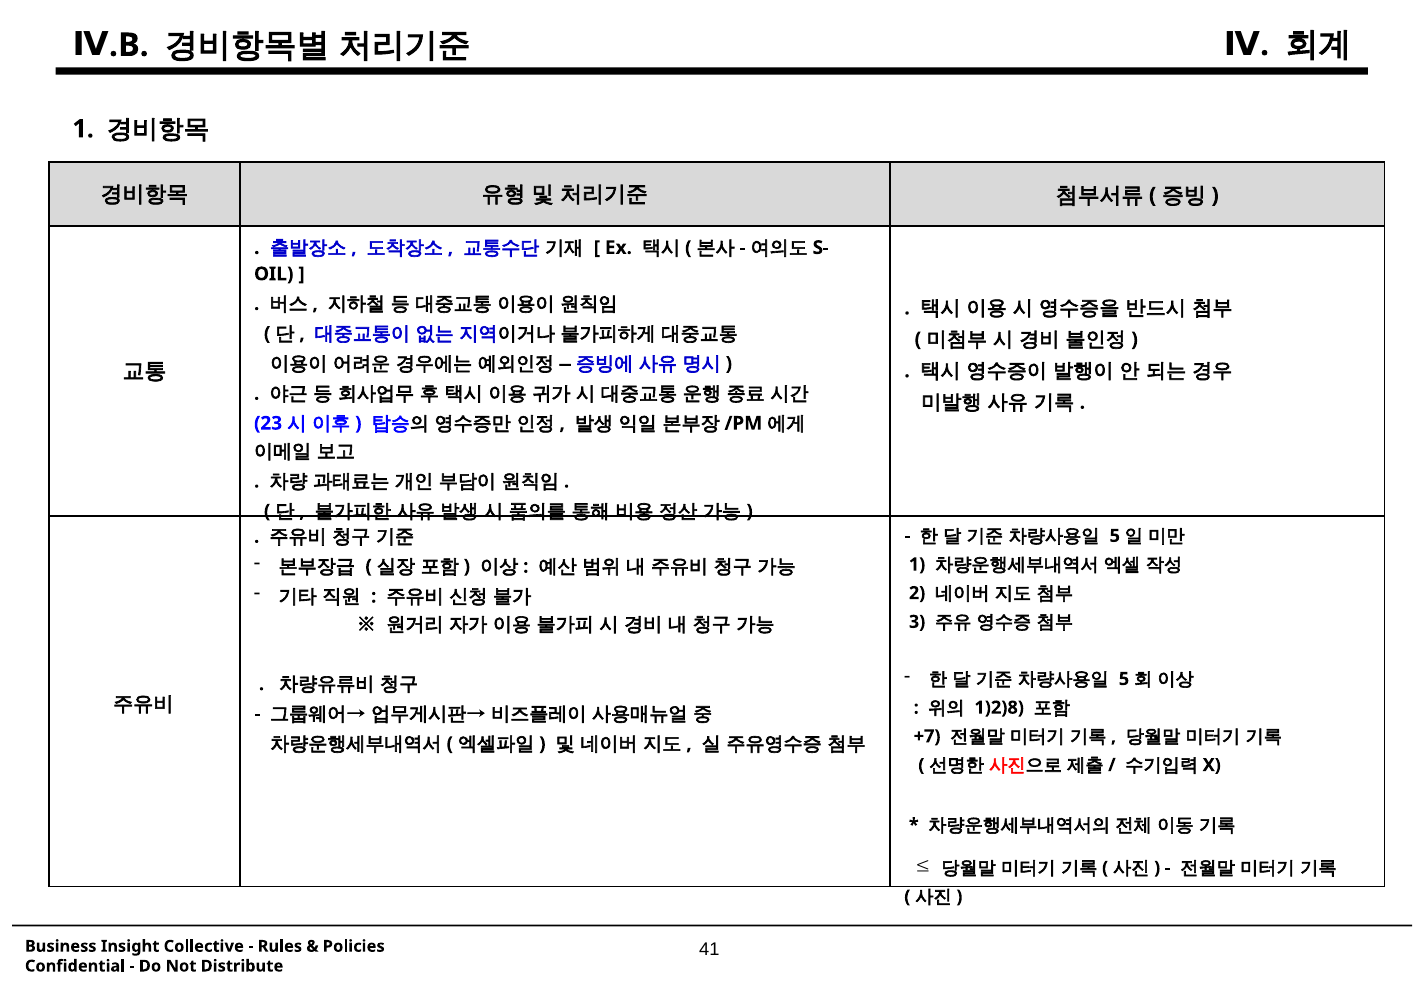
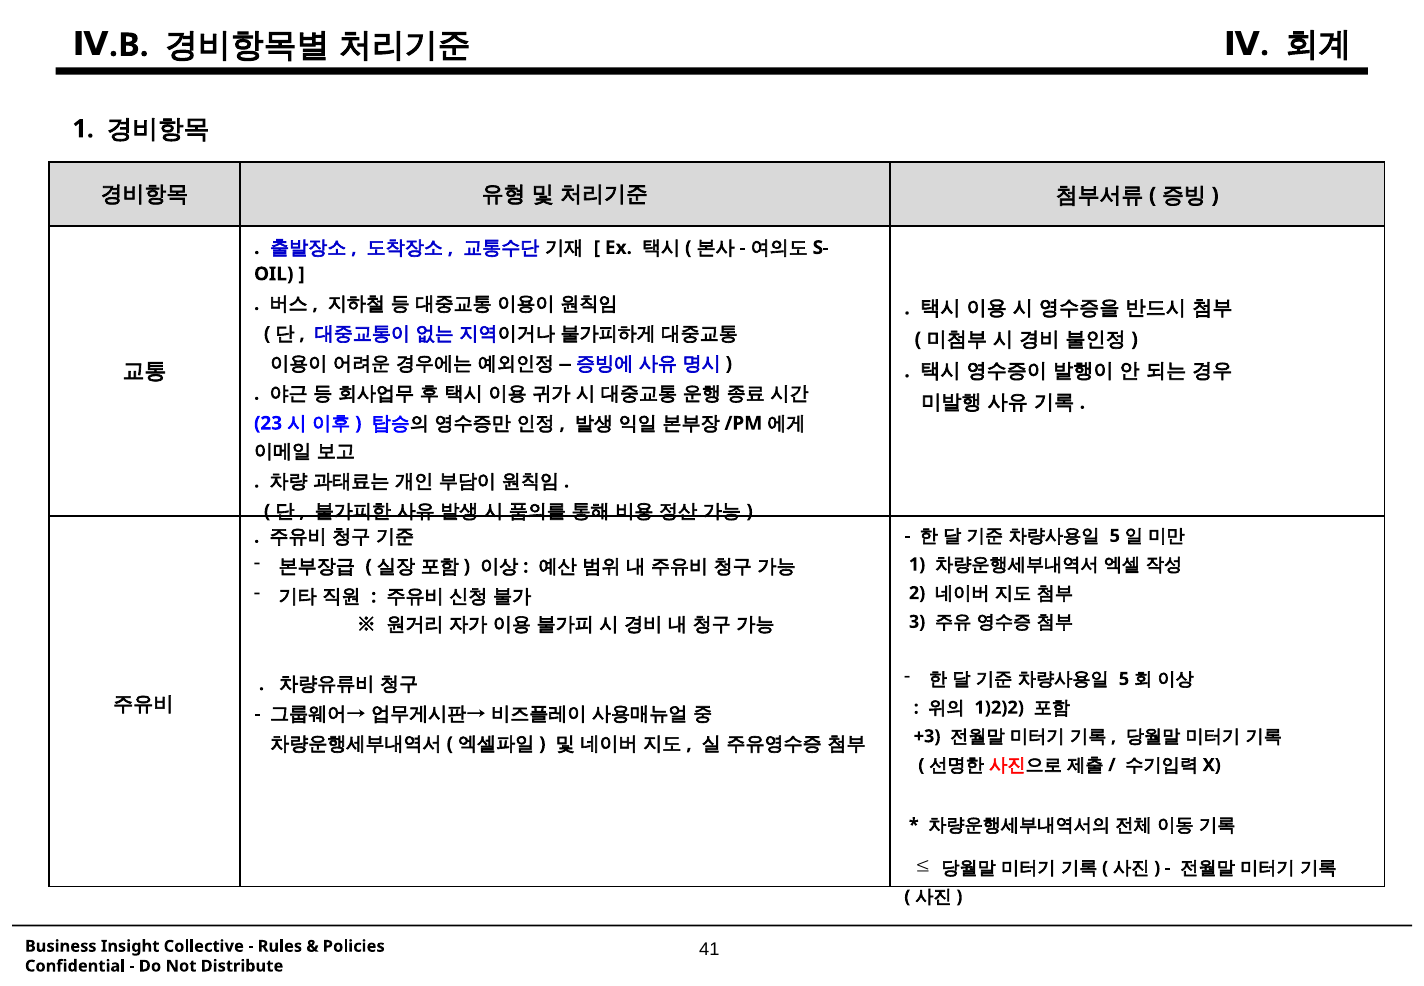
1)2)8: 1)2)8 -> 1)2)2 (999, 708)
+7: +7 -> +3 (927, 736)
